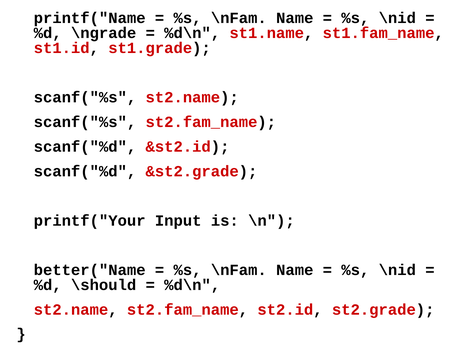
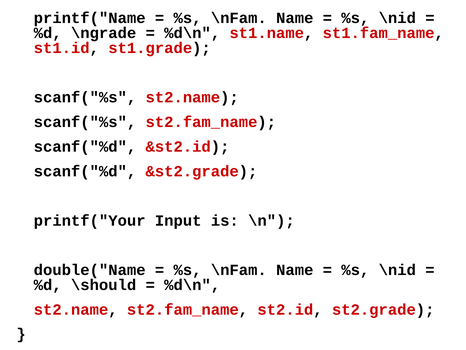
better("Name: better("Name -> double("Name (90, 270)
